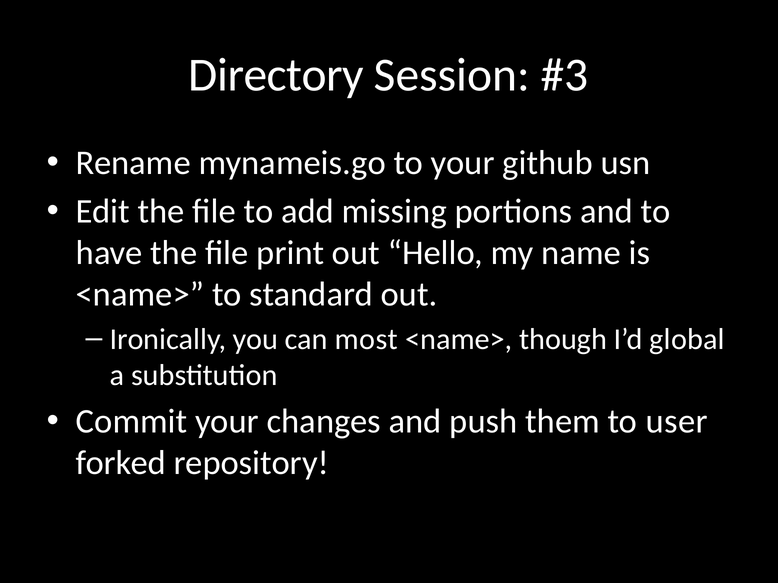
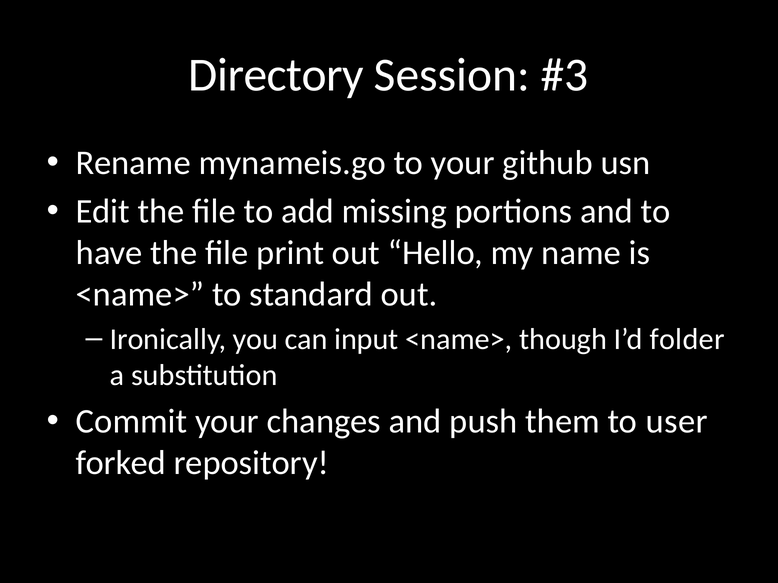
most: most -> input (367, 339)
global: global -> folder (687, 339)
